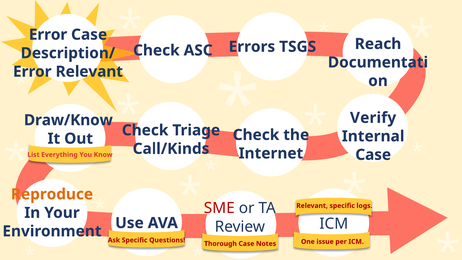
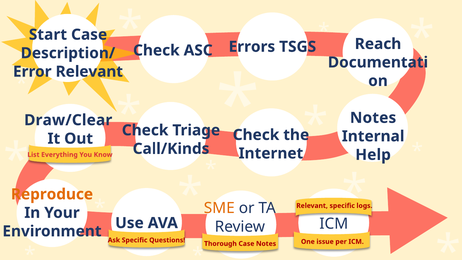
Error: Error -> Start (48, 35)
Verify: Verify -> Notes (373, 118)
Draw/Know: Draw/Know -> Draw/Clear (68, 120)
Case: Case -> Help (373, 155)
SME colour: red -> orange (219, 208)
